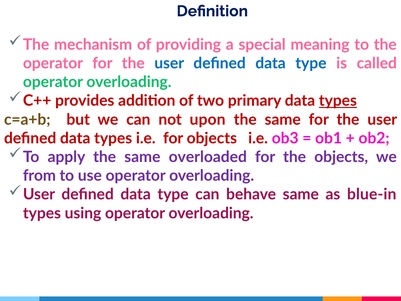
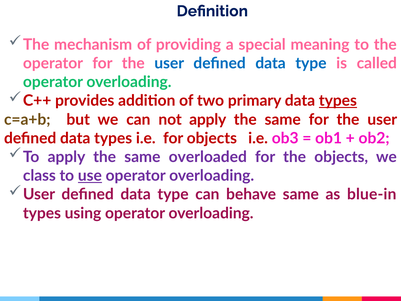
not upon: upon -> apply (208, 119)
from: from -> class (39, 176)
use underline: none -> present (90, 176)
